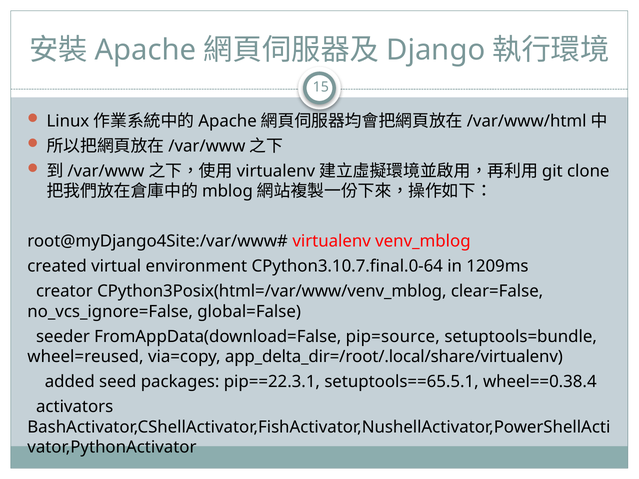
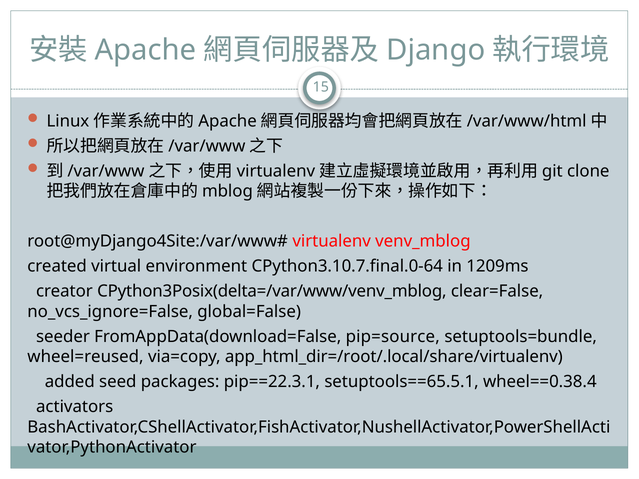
CPython3Posix(html=/var/www/venv_mblog: CPython3Posix(html=/var/www/venv_mblog -> CPython3Posix(delta=/var/www/venv_mblog (272, 292)
app_delta_dir=/root/.local/share/virtualenv: app_delta_dir=/root/.local/share/virtualenv -> app_html_dir=/root/.local/share/virtualenv (394, 357)
